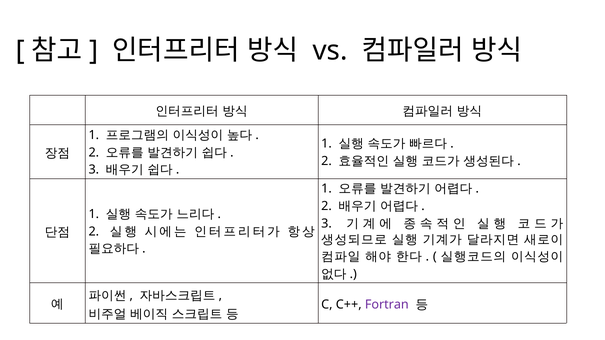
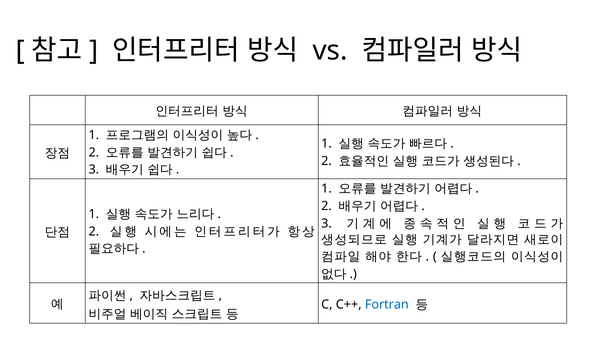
Fortran colour: purple -> blue (387, 305)
